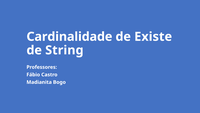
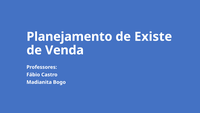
Cardinalidade: Cardinalidade -> Planejamento (69, 36)
String: String -> Venda (64, 50)
